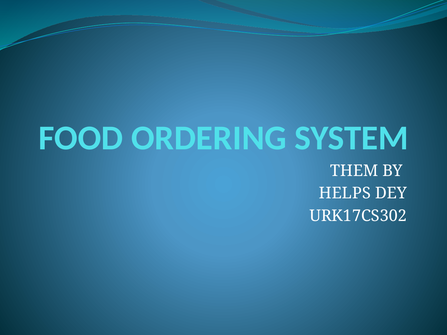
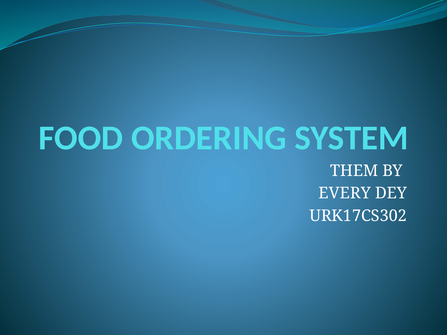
HELPS: HELPS -> EVERY (345, 193)
